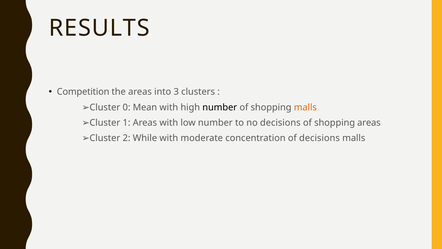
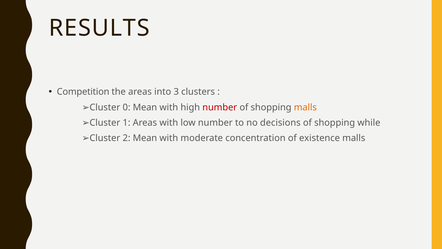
number colour: black -> red (220, 107)
shopping areas: areas -> while (369, 123)
2 While: While -> Mean (145, 138)
of decisions: decisions -> existence (320, 138)
